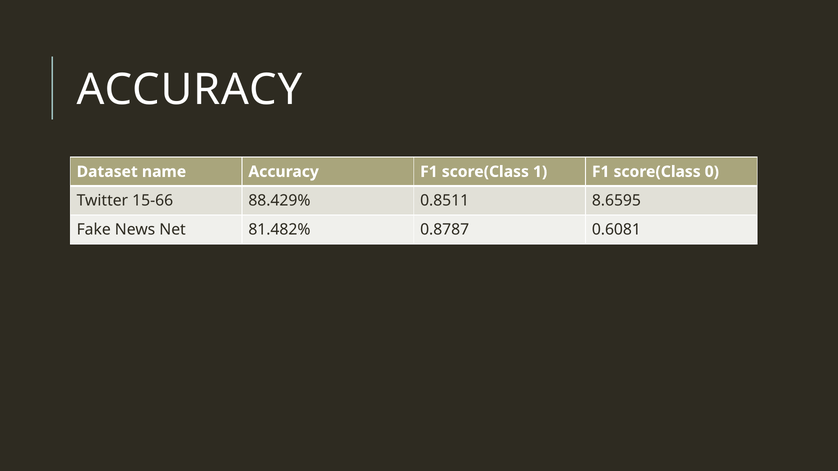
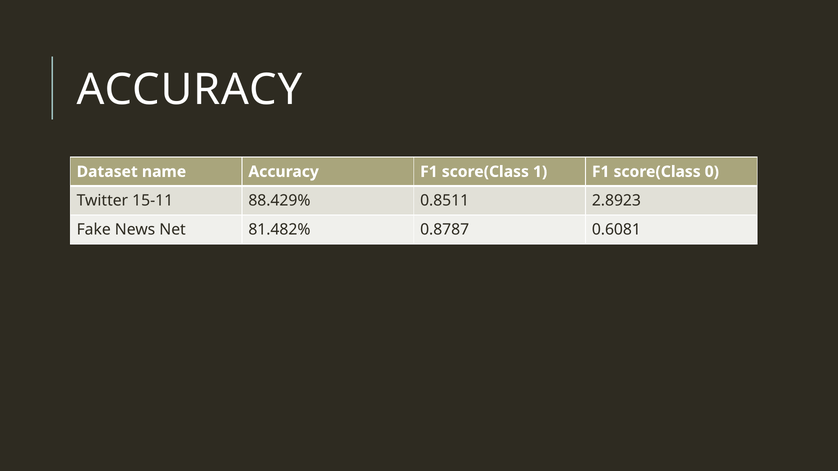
15-66: 15-66 -> 15-11 (153, 201)
8.6595: 8.6595 -> 2.8923 (616, 201)
